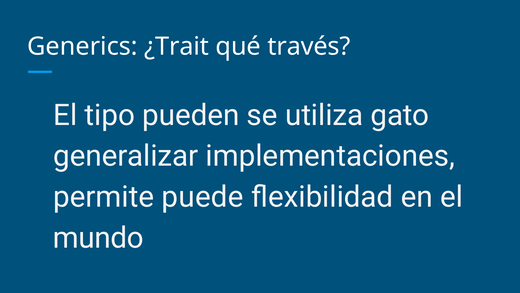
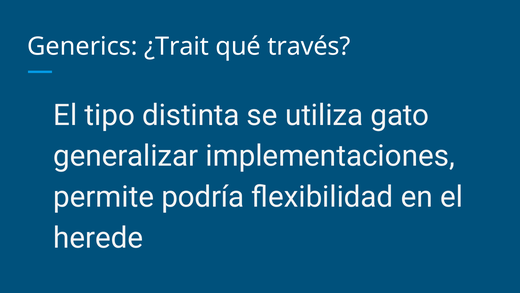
pueden: pueden -> distinta (191, 115)
puede: puede -> podría (203, 197)
mundo: mundo -> herede (98, 238)
